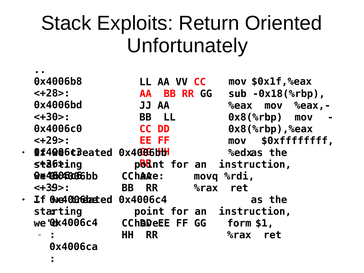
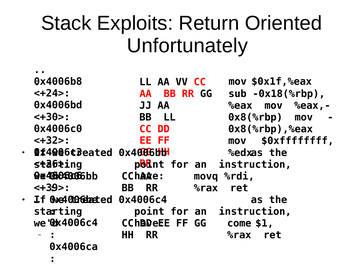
<+28>: <+28> -> <+24> (52, 93)
<+29>: <+29> -> <+32> (52, 141)
form: form -> come (239, 223)
